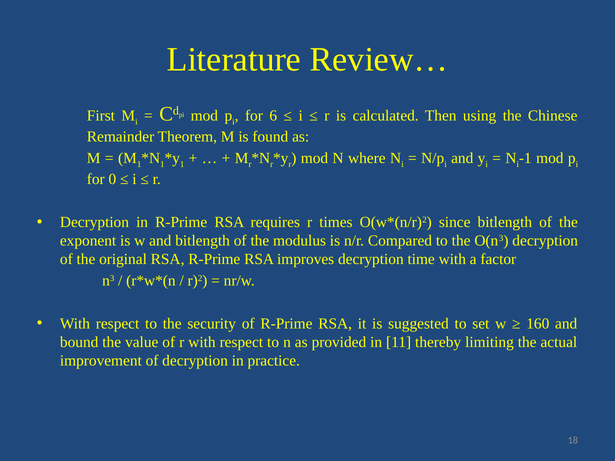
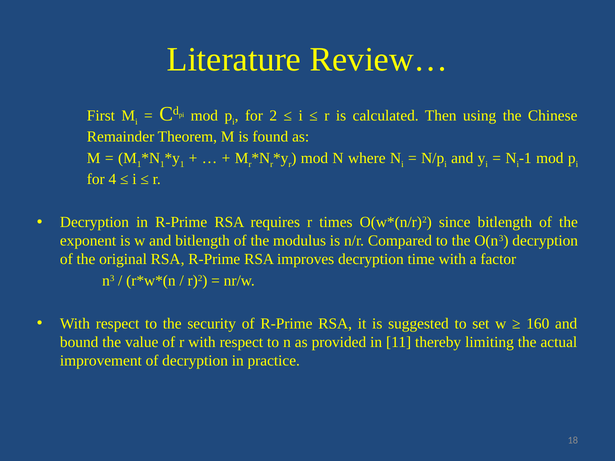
6: 6 -> 2 (273, 116)
0: 0 -> 4 (112, 179)
